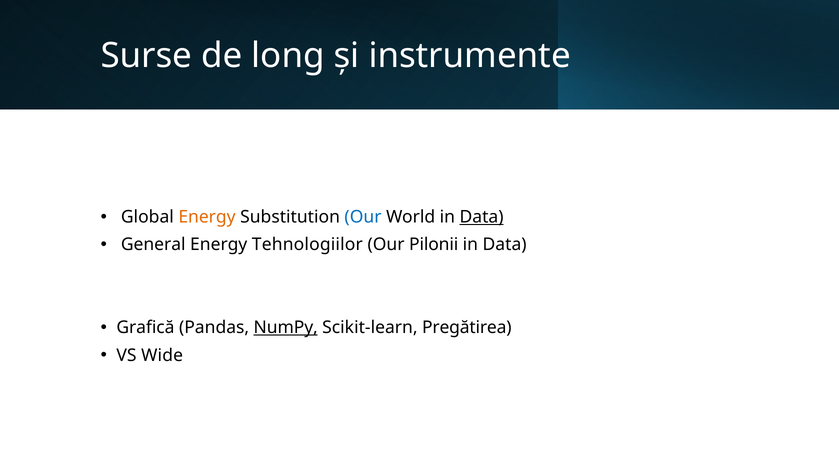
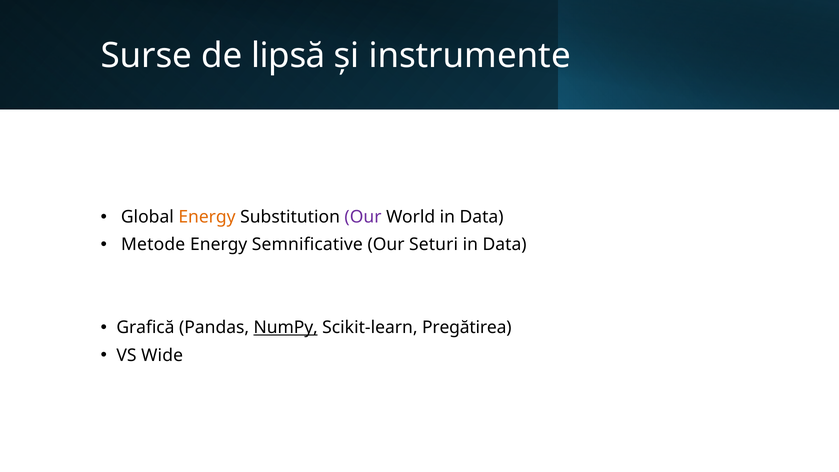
long: long -> lipsă (288, 56)
Our colour: blue -> purple (363, 217)
Data underline: present -> none (482, 217)
General: General -> Metode (153, 245)
Tehnologiilor: Tehnologiilor -> Semnificative (307, 245)
Pilonii: Pilonii -> Seturi (434, 245)
